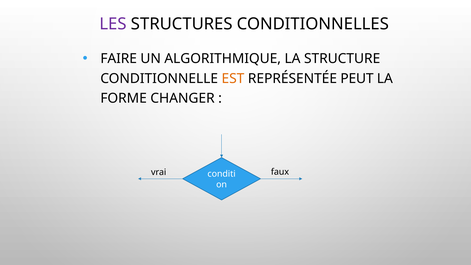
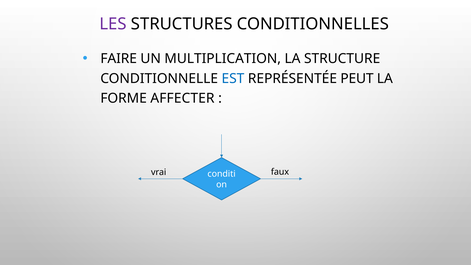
ALGORITHMIQUE: ALGORITHMIQUE -> MULTIPLICATION (223, 59)
EST colour: orange -> blue (233, 79)
CHANGER: CHANGER -> AFFECTER (182, 98)
